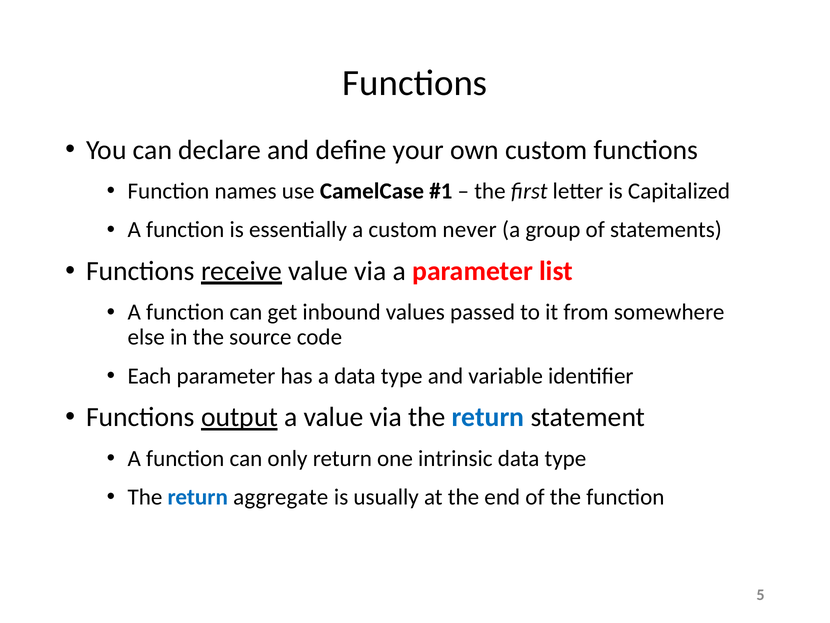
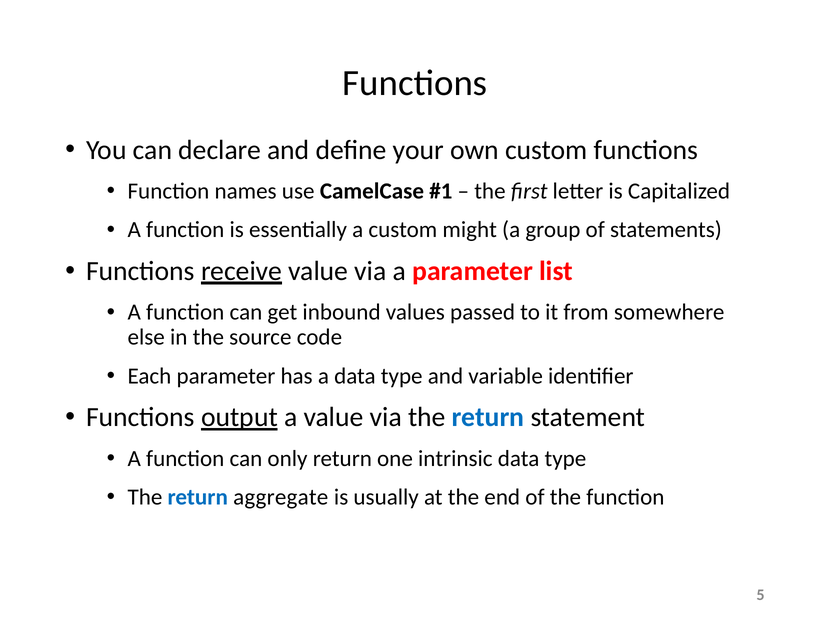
never: never -> might (470, 230)
